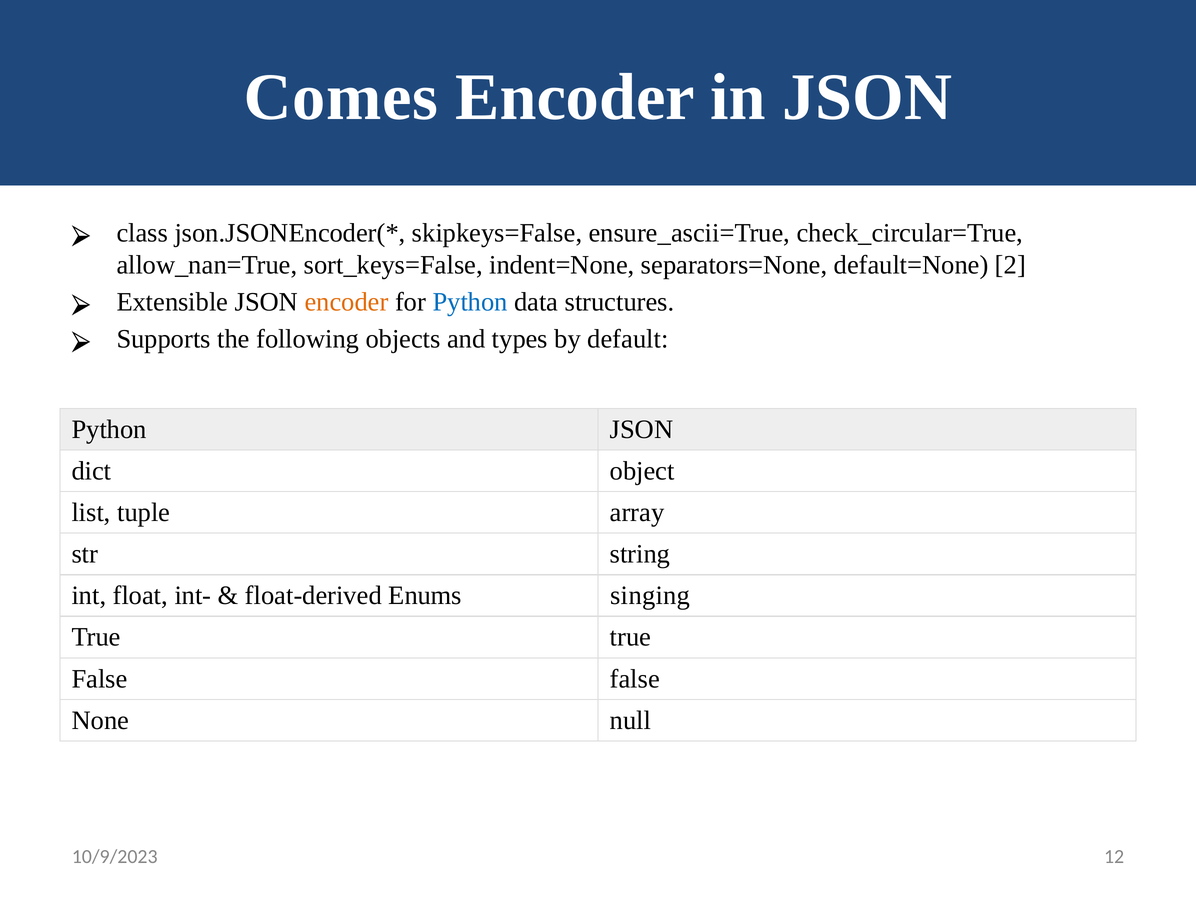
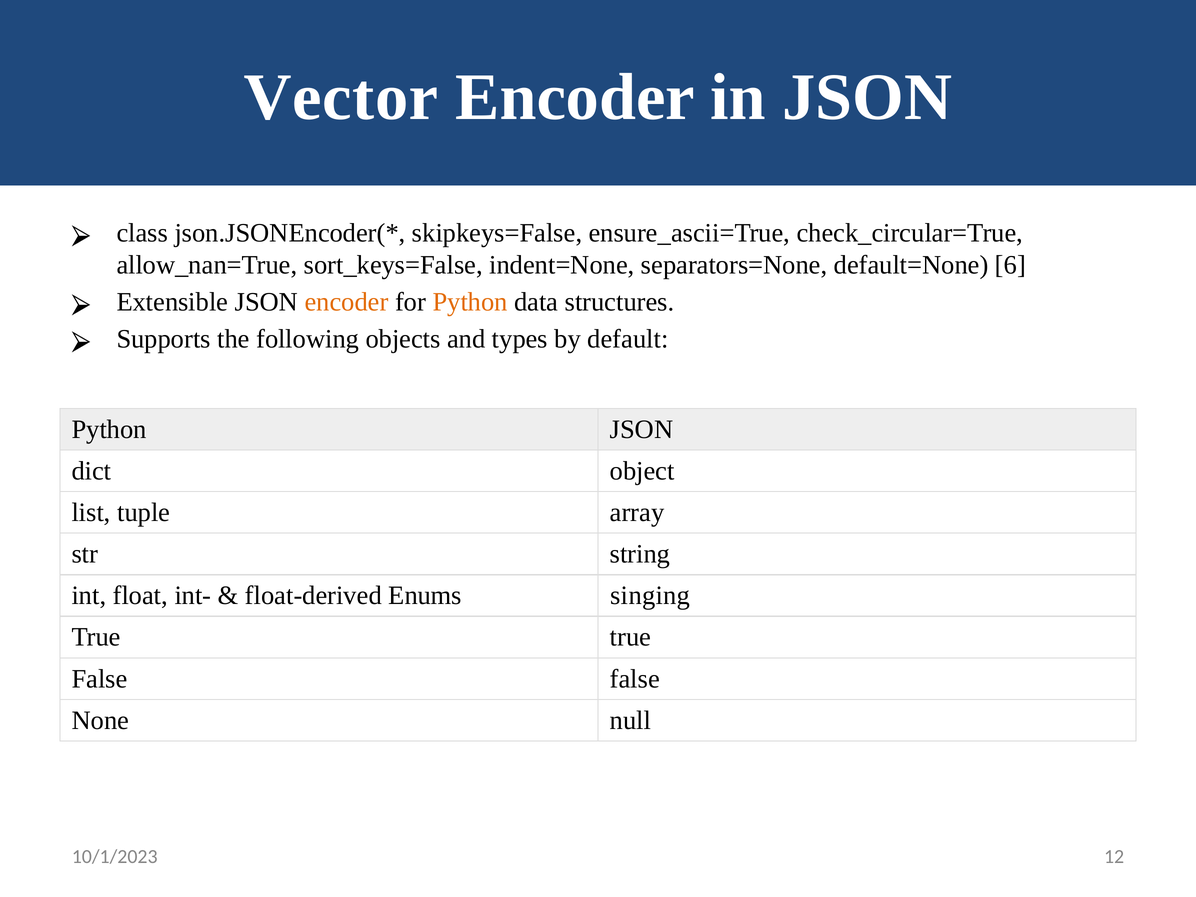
Comes: Comes -> Vector (341, 97)
2: 2 -> 6 (1010, 265)
Python colour: blue -> orange (470, 302)
10/9/2023: 10/9/2023 -> 10/1/2023 (115, 857)
